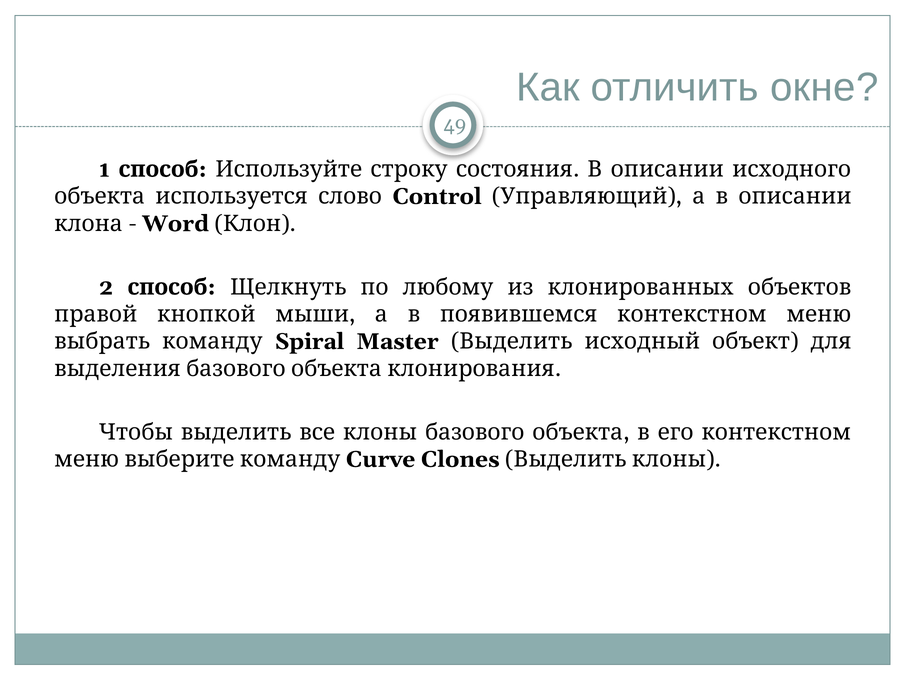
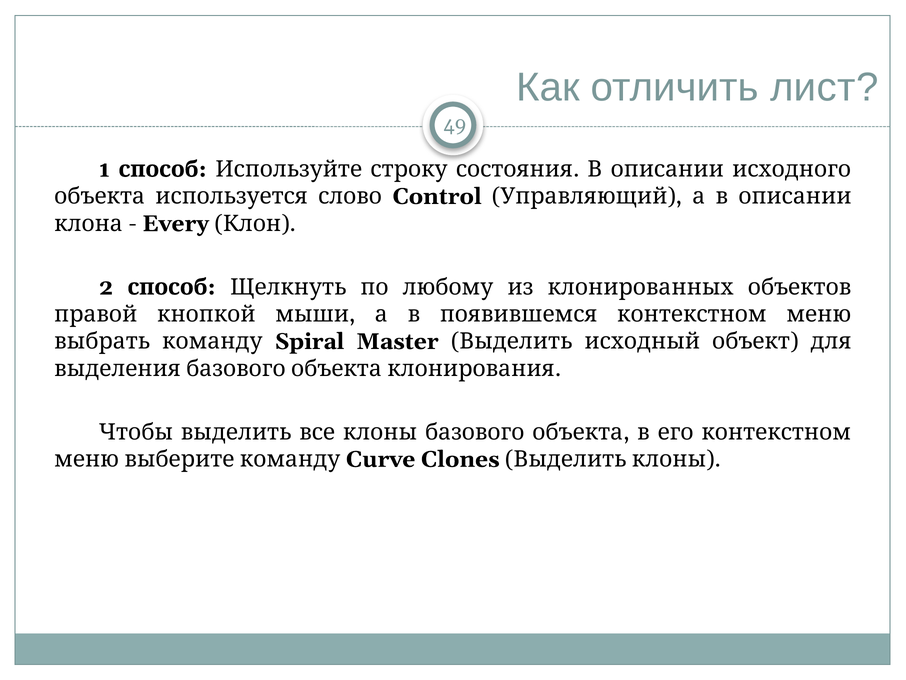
окне: окне -> лист (824, 87)
Word: Word -> Every (176, 223)
